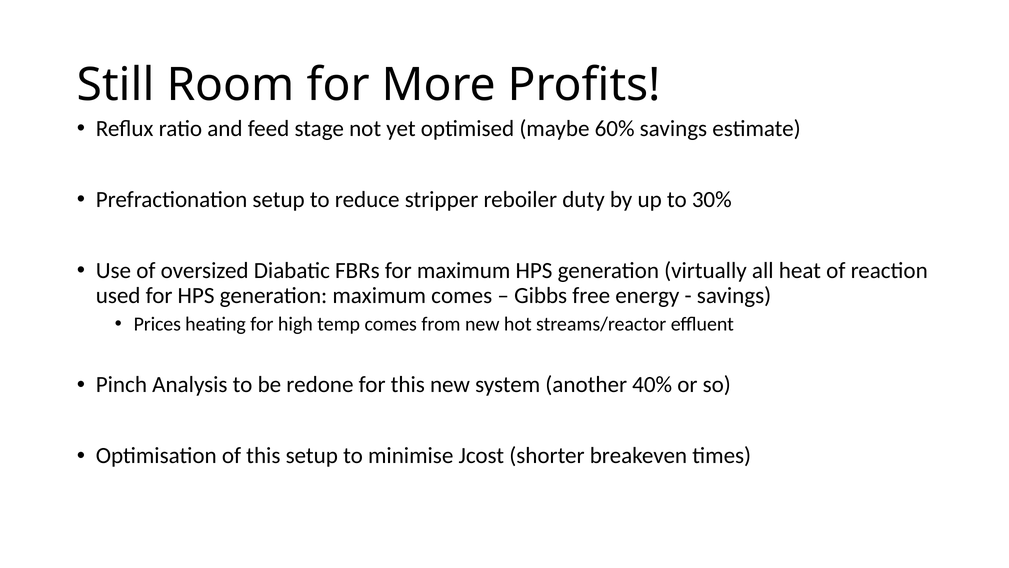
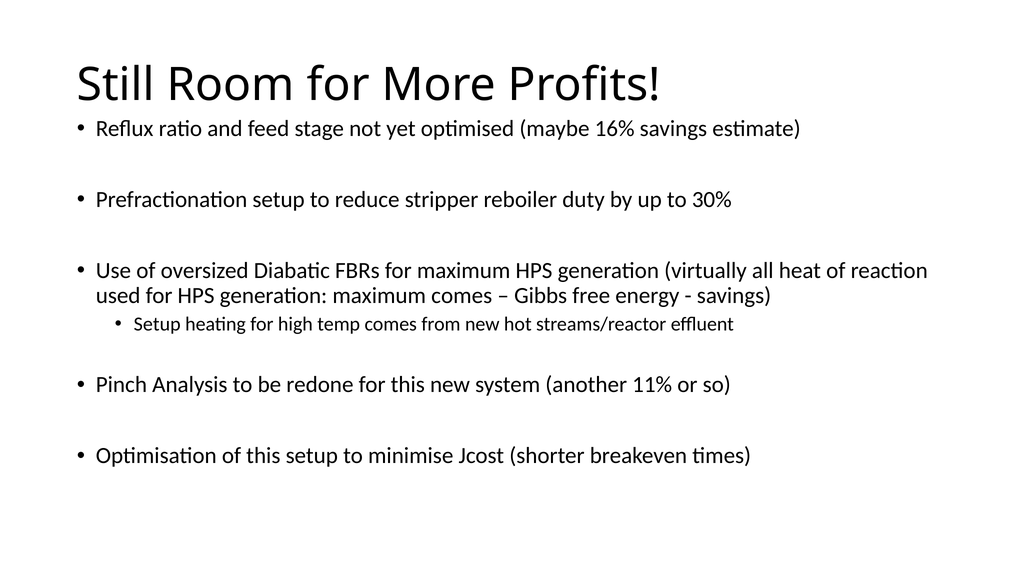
60%: 60% -> 16% (615, 129)
Prices: Prices -> Setup (157, 324)
40%: 40% -> 11% (652, 384)
